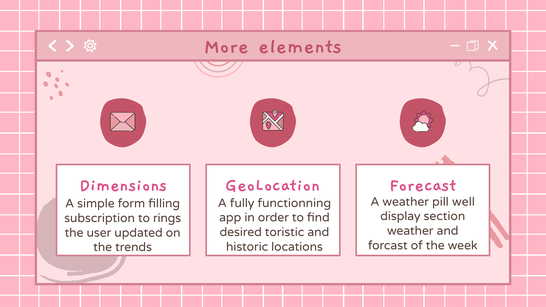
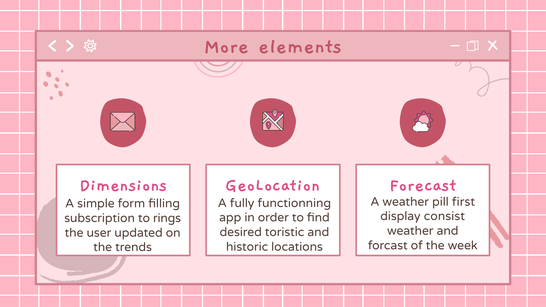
well: well -> first (464, 202)
section: section -> consist (444, 216)
